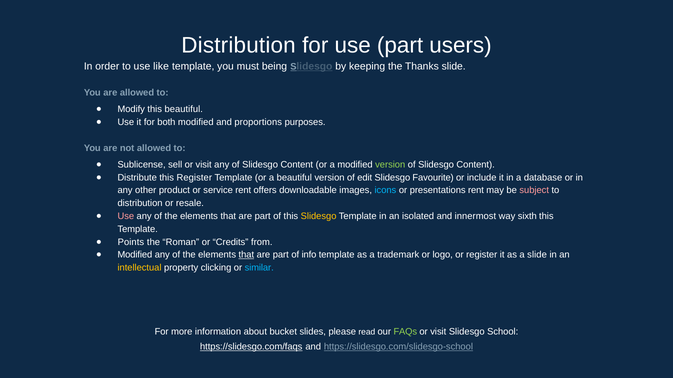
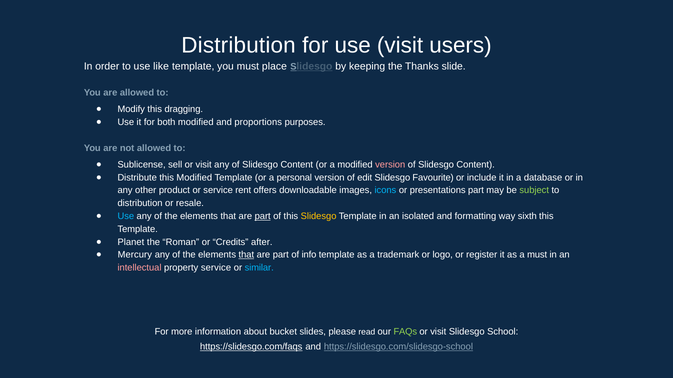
use part: part -> visit (400, 46)
being: being -> place (274, 66)
this beautiful: beautiful -> dragging (184, 109)
version colour: light green -> pink (390, 165)
this Register: Register -> Modified (194, 178)
a beautiful: beautiful -> personal (294, 178)
presentations rent: rent -> part (476, 191)
subject colour: pink -> light green (534, 191)
Use colour: pink -> light blue (126, 217)
part underline: none -> present (263, 217)
innermost: innermost -> formatting (475, 217)
Points: Points -> Planet (131, 242)
from: from -> after (262, 242)
Modified: Modified -> Mercury (135, 255)
a slide: slide -> must (537, 255)
intellectual colour: yellow -> pink (140, 268)
property clicking: clicking -> service (216, 268)
